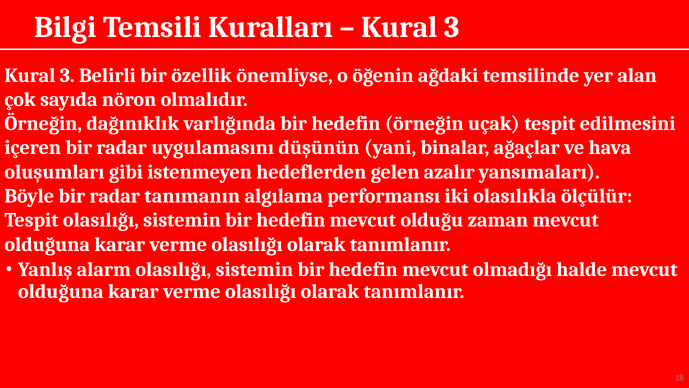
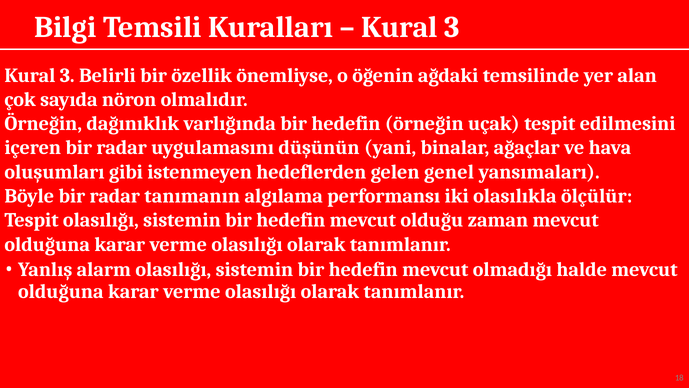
azalır: azalır -> genel (449, 172)
